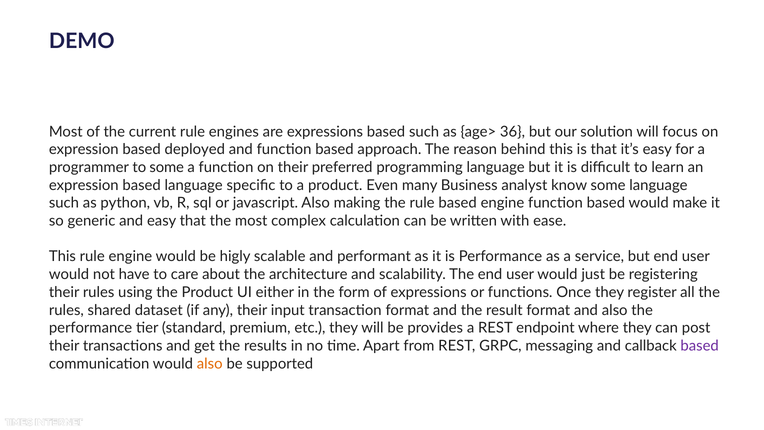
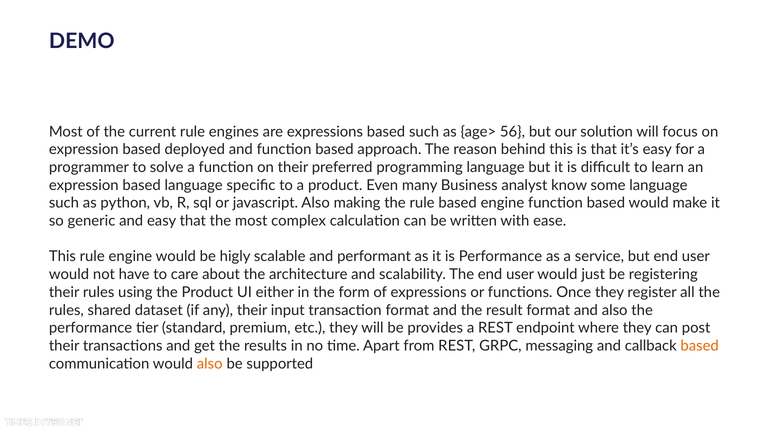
36: 36 -> 56 (512, 132)
to some: some -> solve (167, 167)
based colour: purple -> orange (700, 346)
